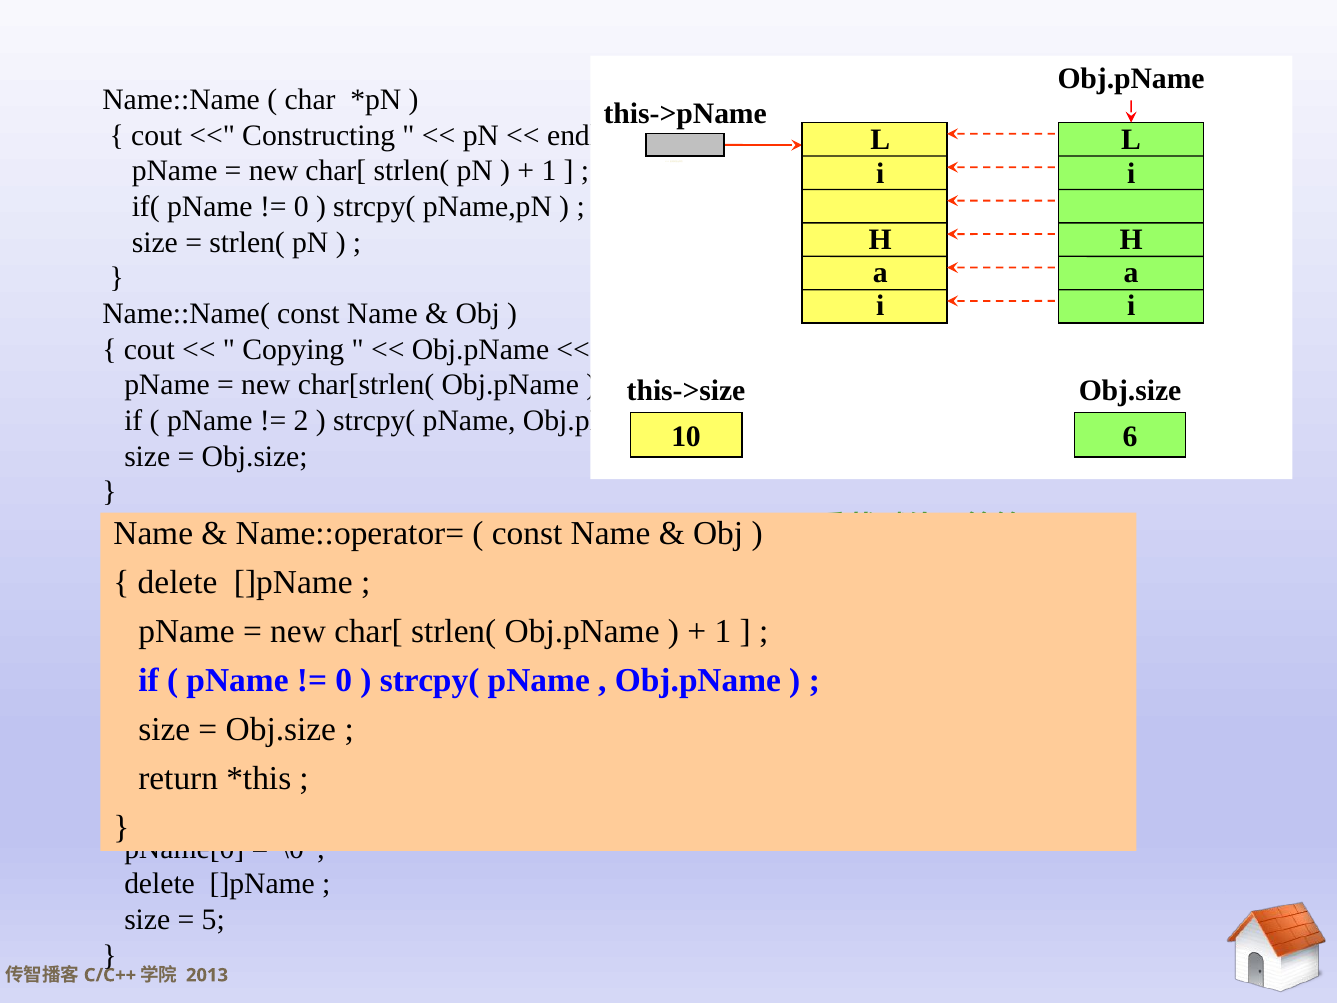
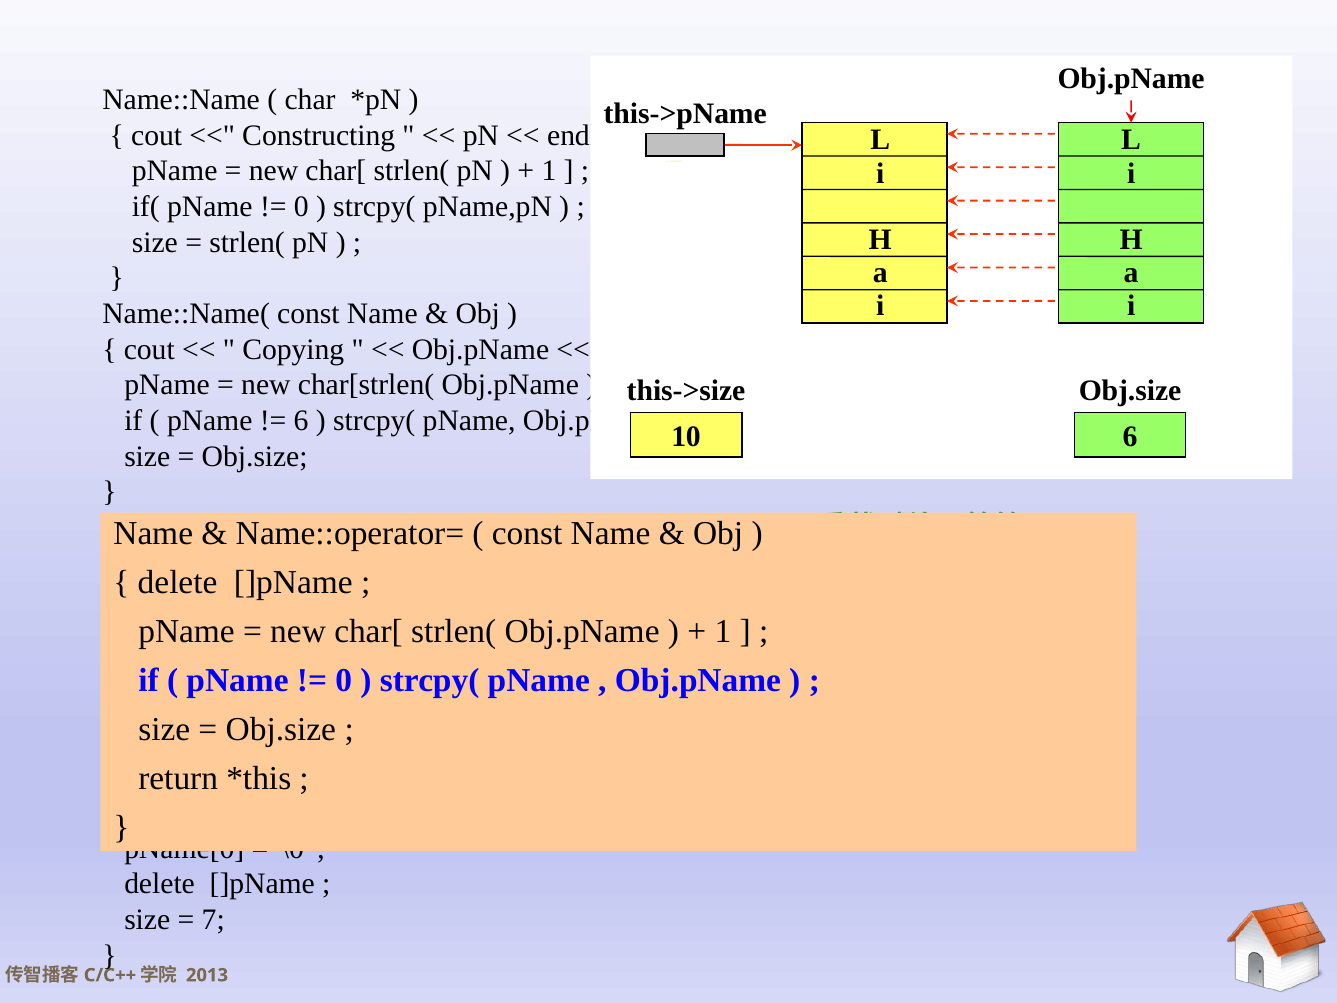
2: 2 -> 6 (301, 421)
5: 5 -> 7 (213, 919)
